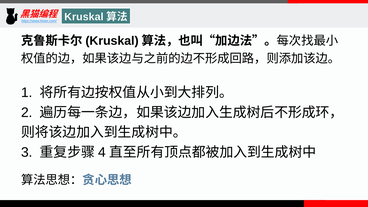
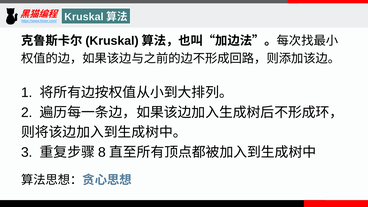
4: 4 -> 8 (102, 152)
